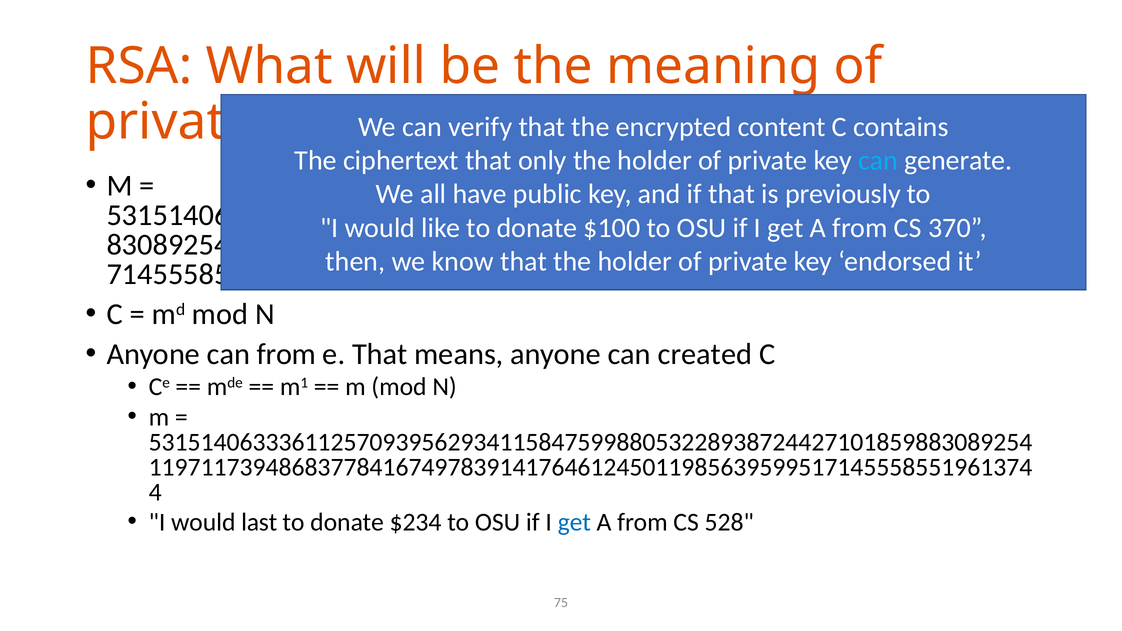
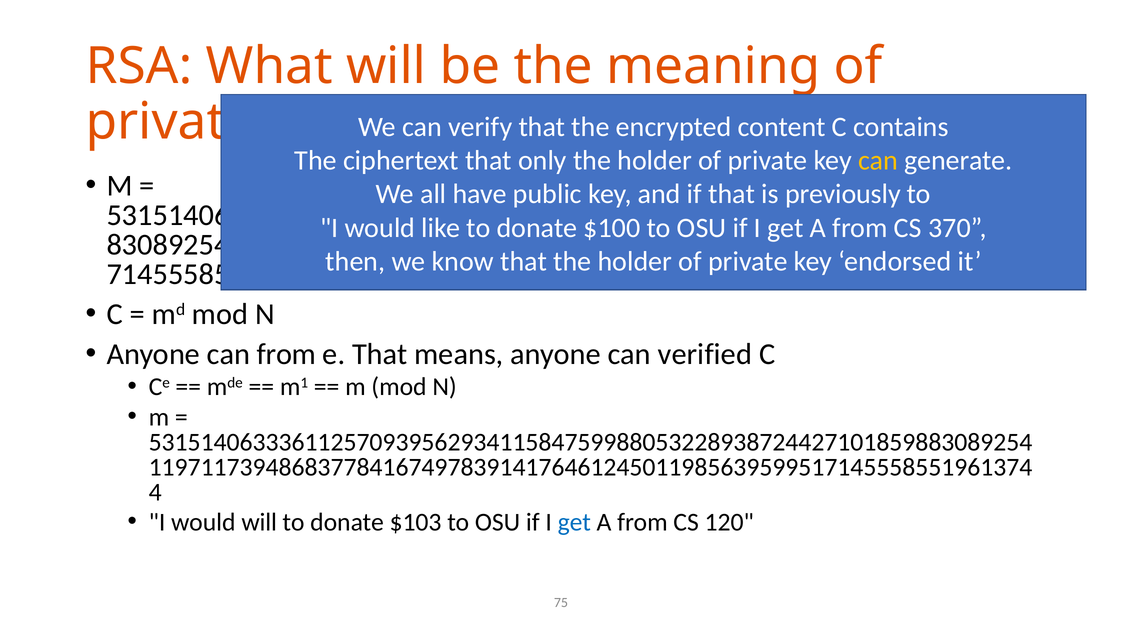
can colour: light blue -> yellow (878, 160)
created: created -> verified (705, 354)
would last: last -> will (259, 522)
$234: $234 -> $103 (416, 522)
528: 528 -> 120 (729, 522)
